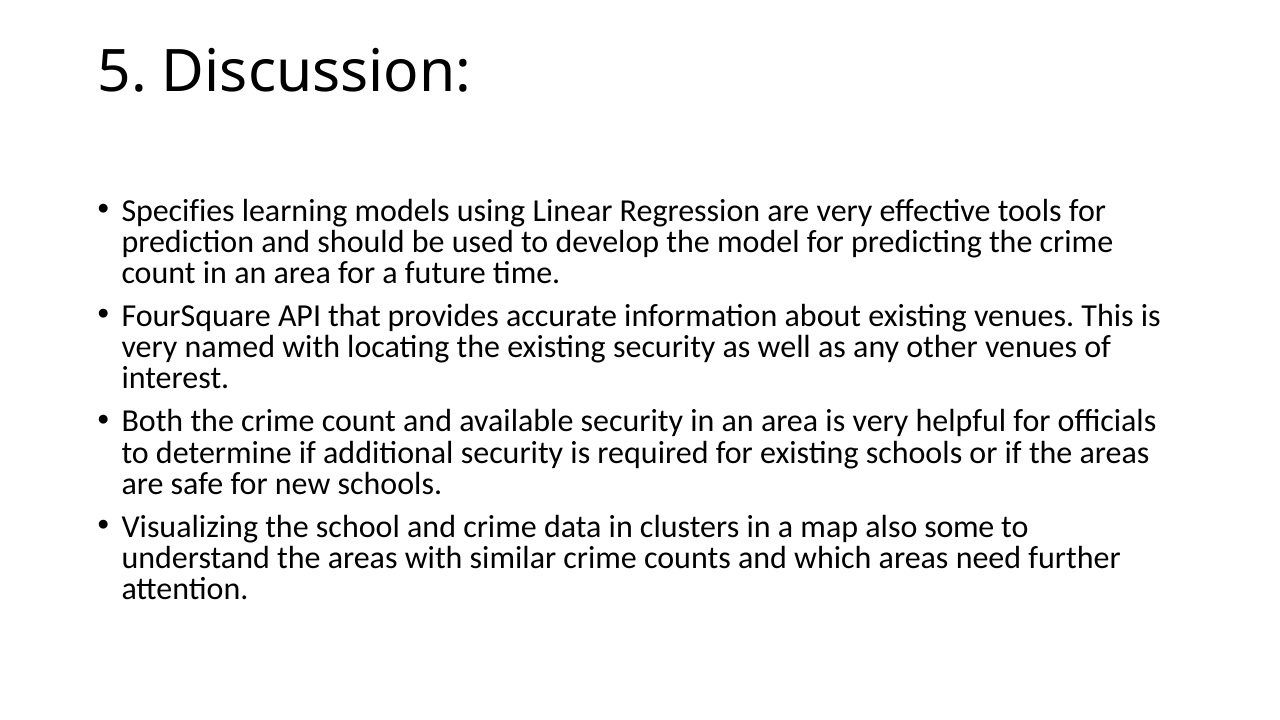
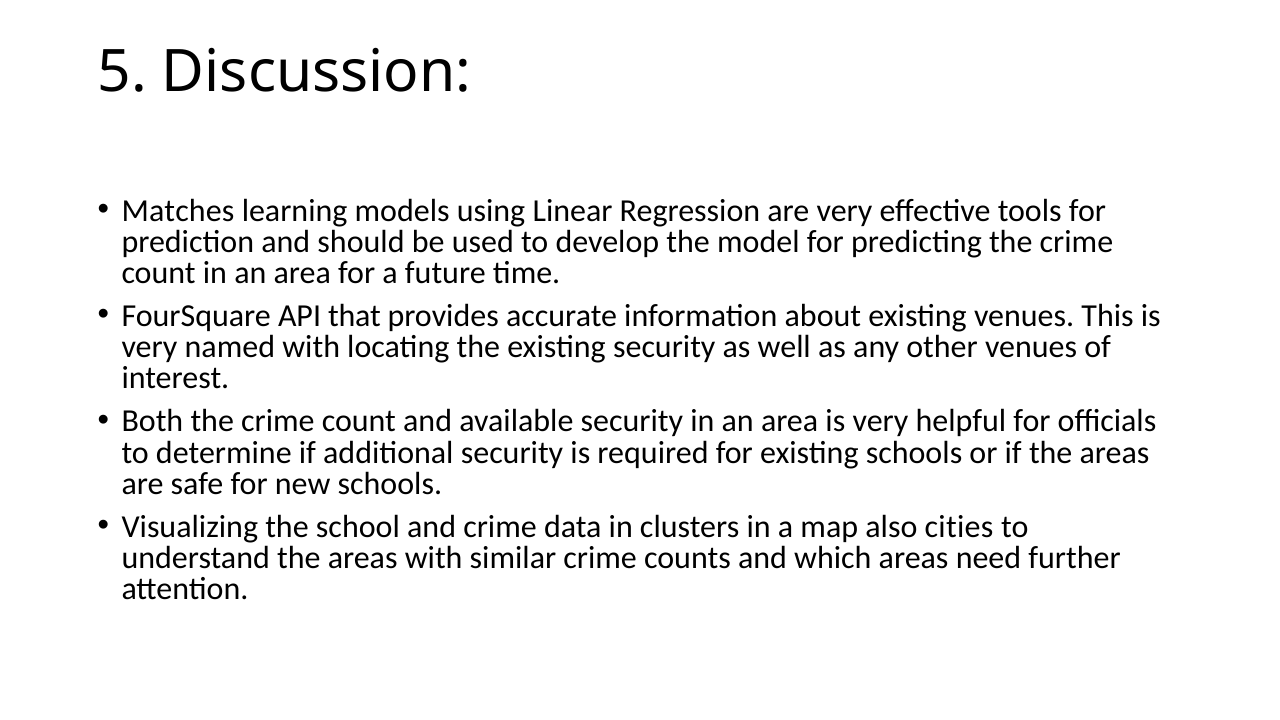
Specifies: Specifies -> Matches (178, 211)
some: some -> cities (959, 527)
